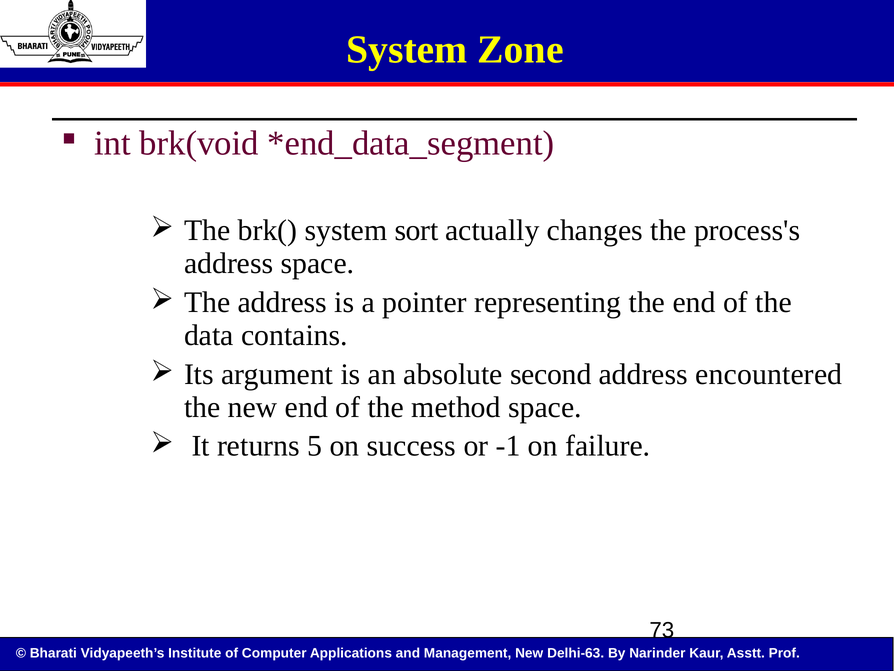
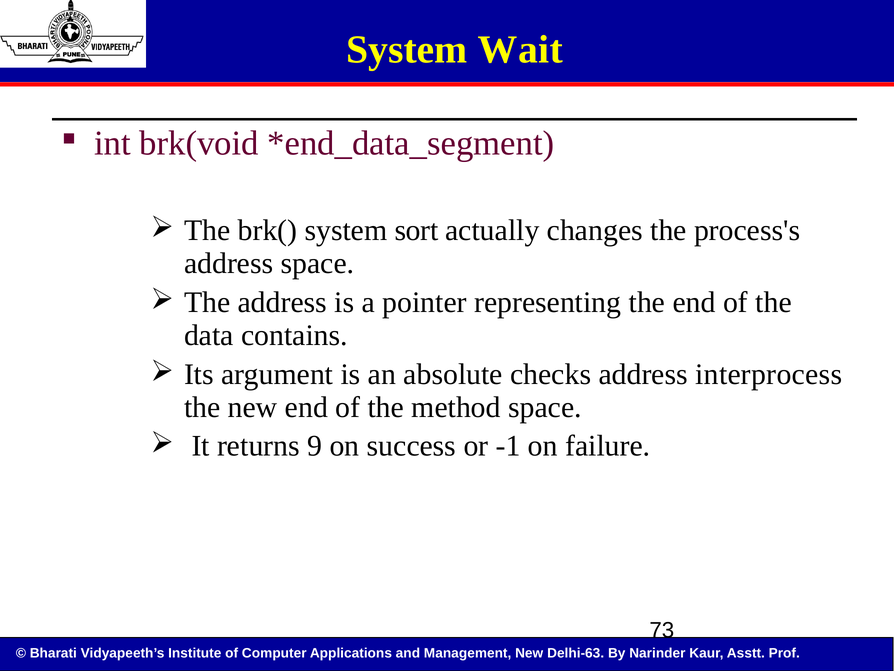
Zone: Zone -> Wait (520, 49)
second: second -> checks (551, 374)
encountered: encountered -> interprocess (769, 374)
5: 5 -> 9 (315, 446)
